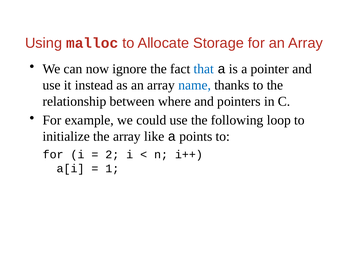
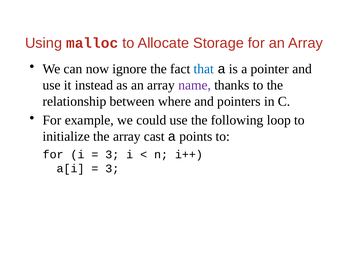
name colour: blue -> purple (195, 85)
like: like -> cast (154, 137)
2: 2 -> 3 (112, 155)
1: 1 -> 3 (112, 169)
